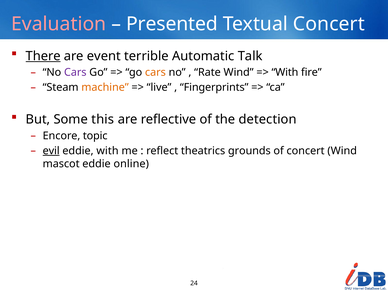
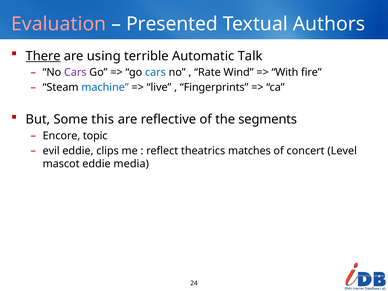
Textual Concert: Concert -> Authors (329, 24)
event: event -> using (104, 56)
cars colour: orange -> blue (155, 72)
machine colour: orange -> blue (105, 87)
detection: detection -> segments (268, 119)
evil underline: present -> none (51, 151)
eddie with: with -> clips (108, 151)
grounds: grounds -> matches (249, 151)
concert Wind: Wind -> Level (342, 151)
online: online -> media (131, 164)
